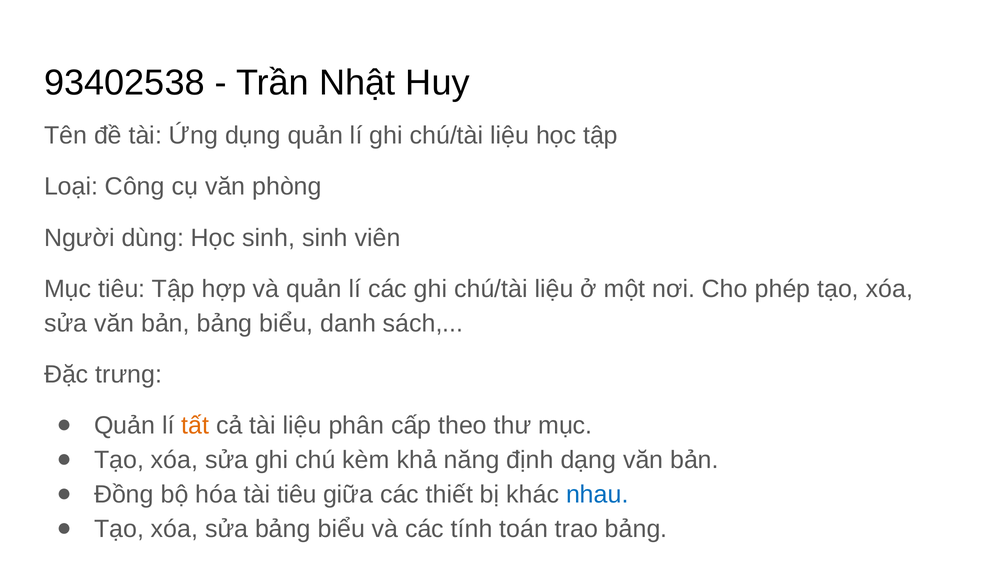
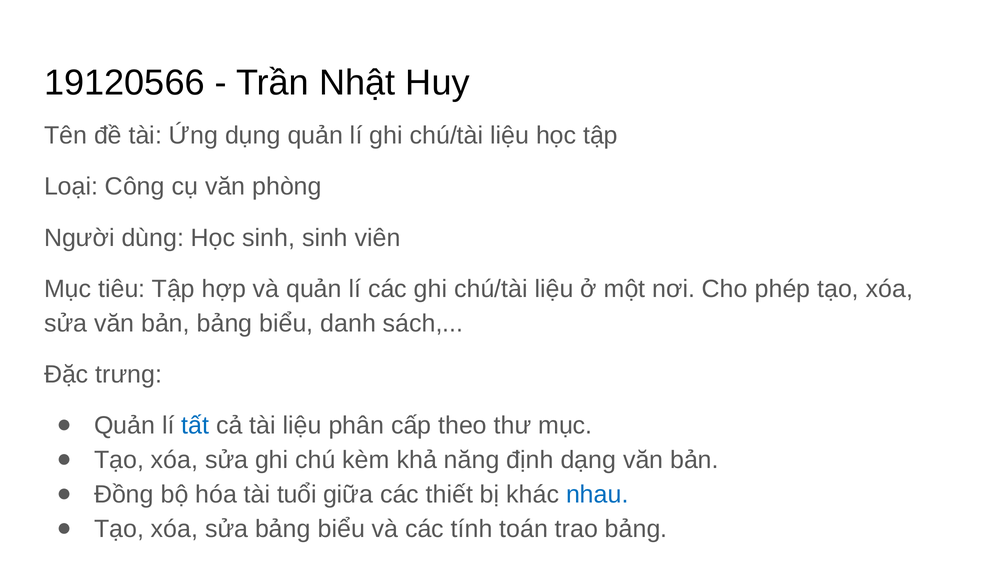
93402538: 93402538 -> 19120566 (124, 83)
tất colour: orange -> blue (195, 426)
tài tiêu: tiêu -> tuổi (297, 495)
